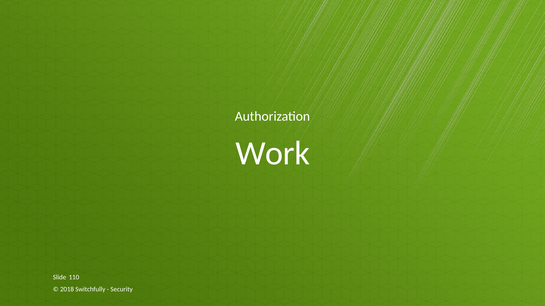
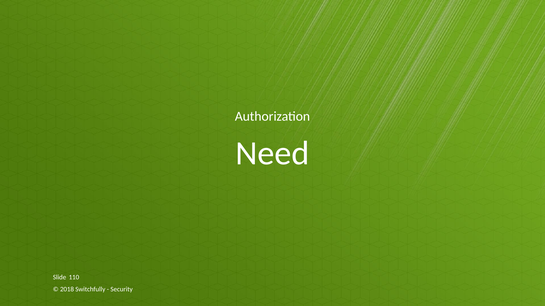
Work: Work -> Need (272, 154)
